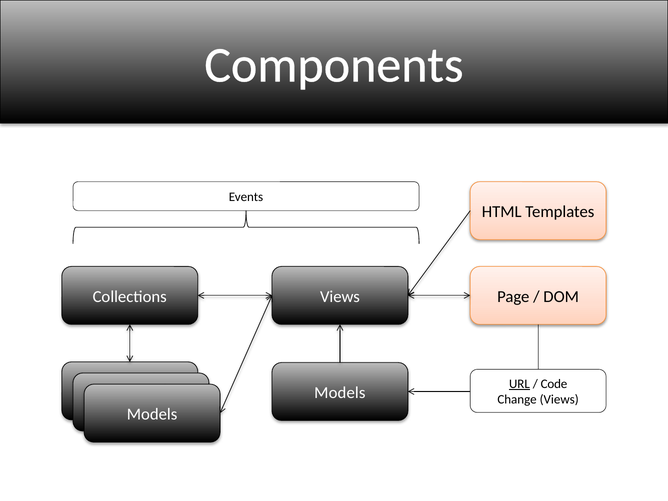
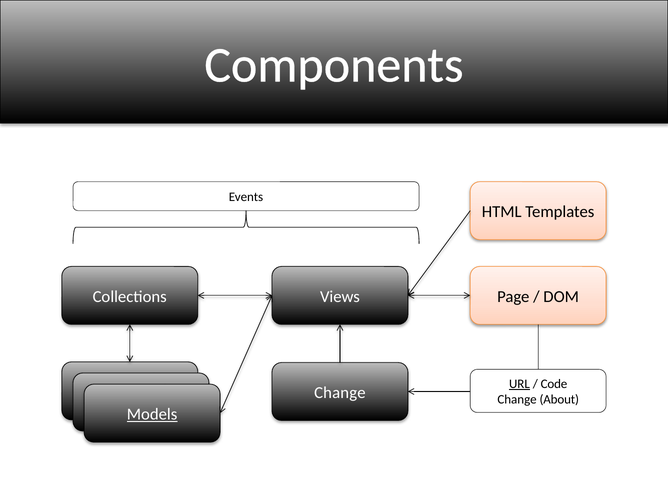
Models: Models -> Change (340, 393)
Change Views: Views -> About (559, 400)
Models underline: none -> present (152, 414)
